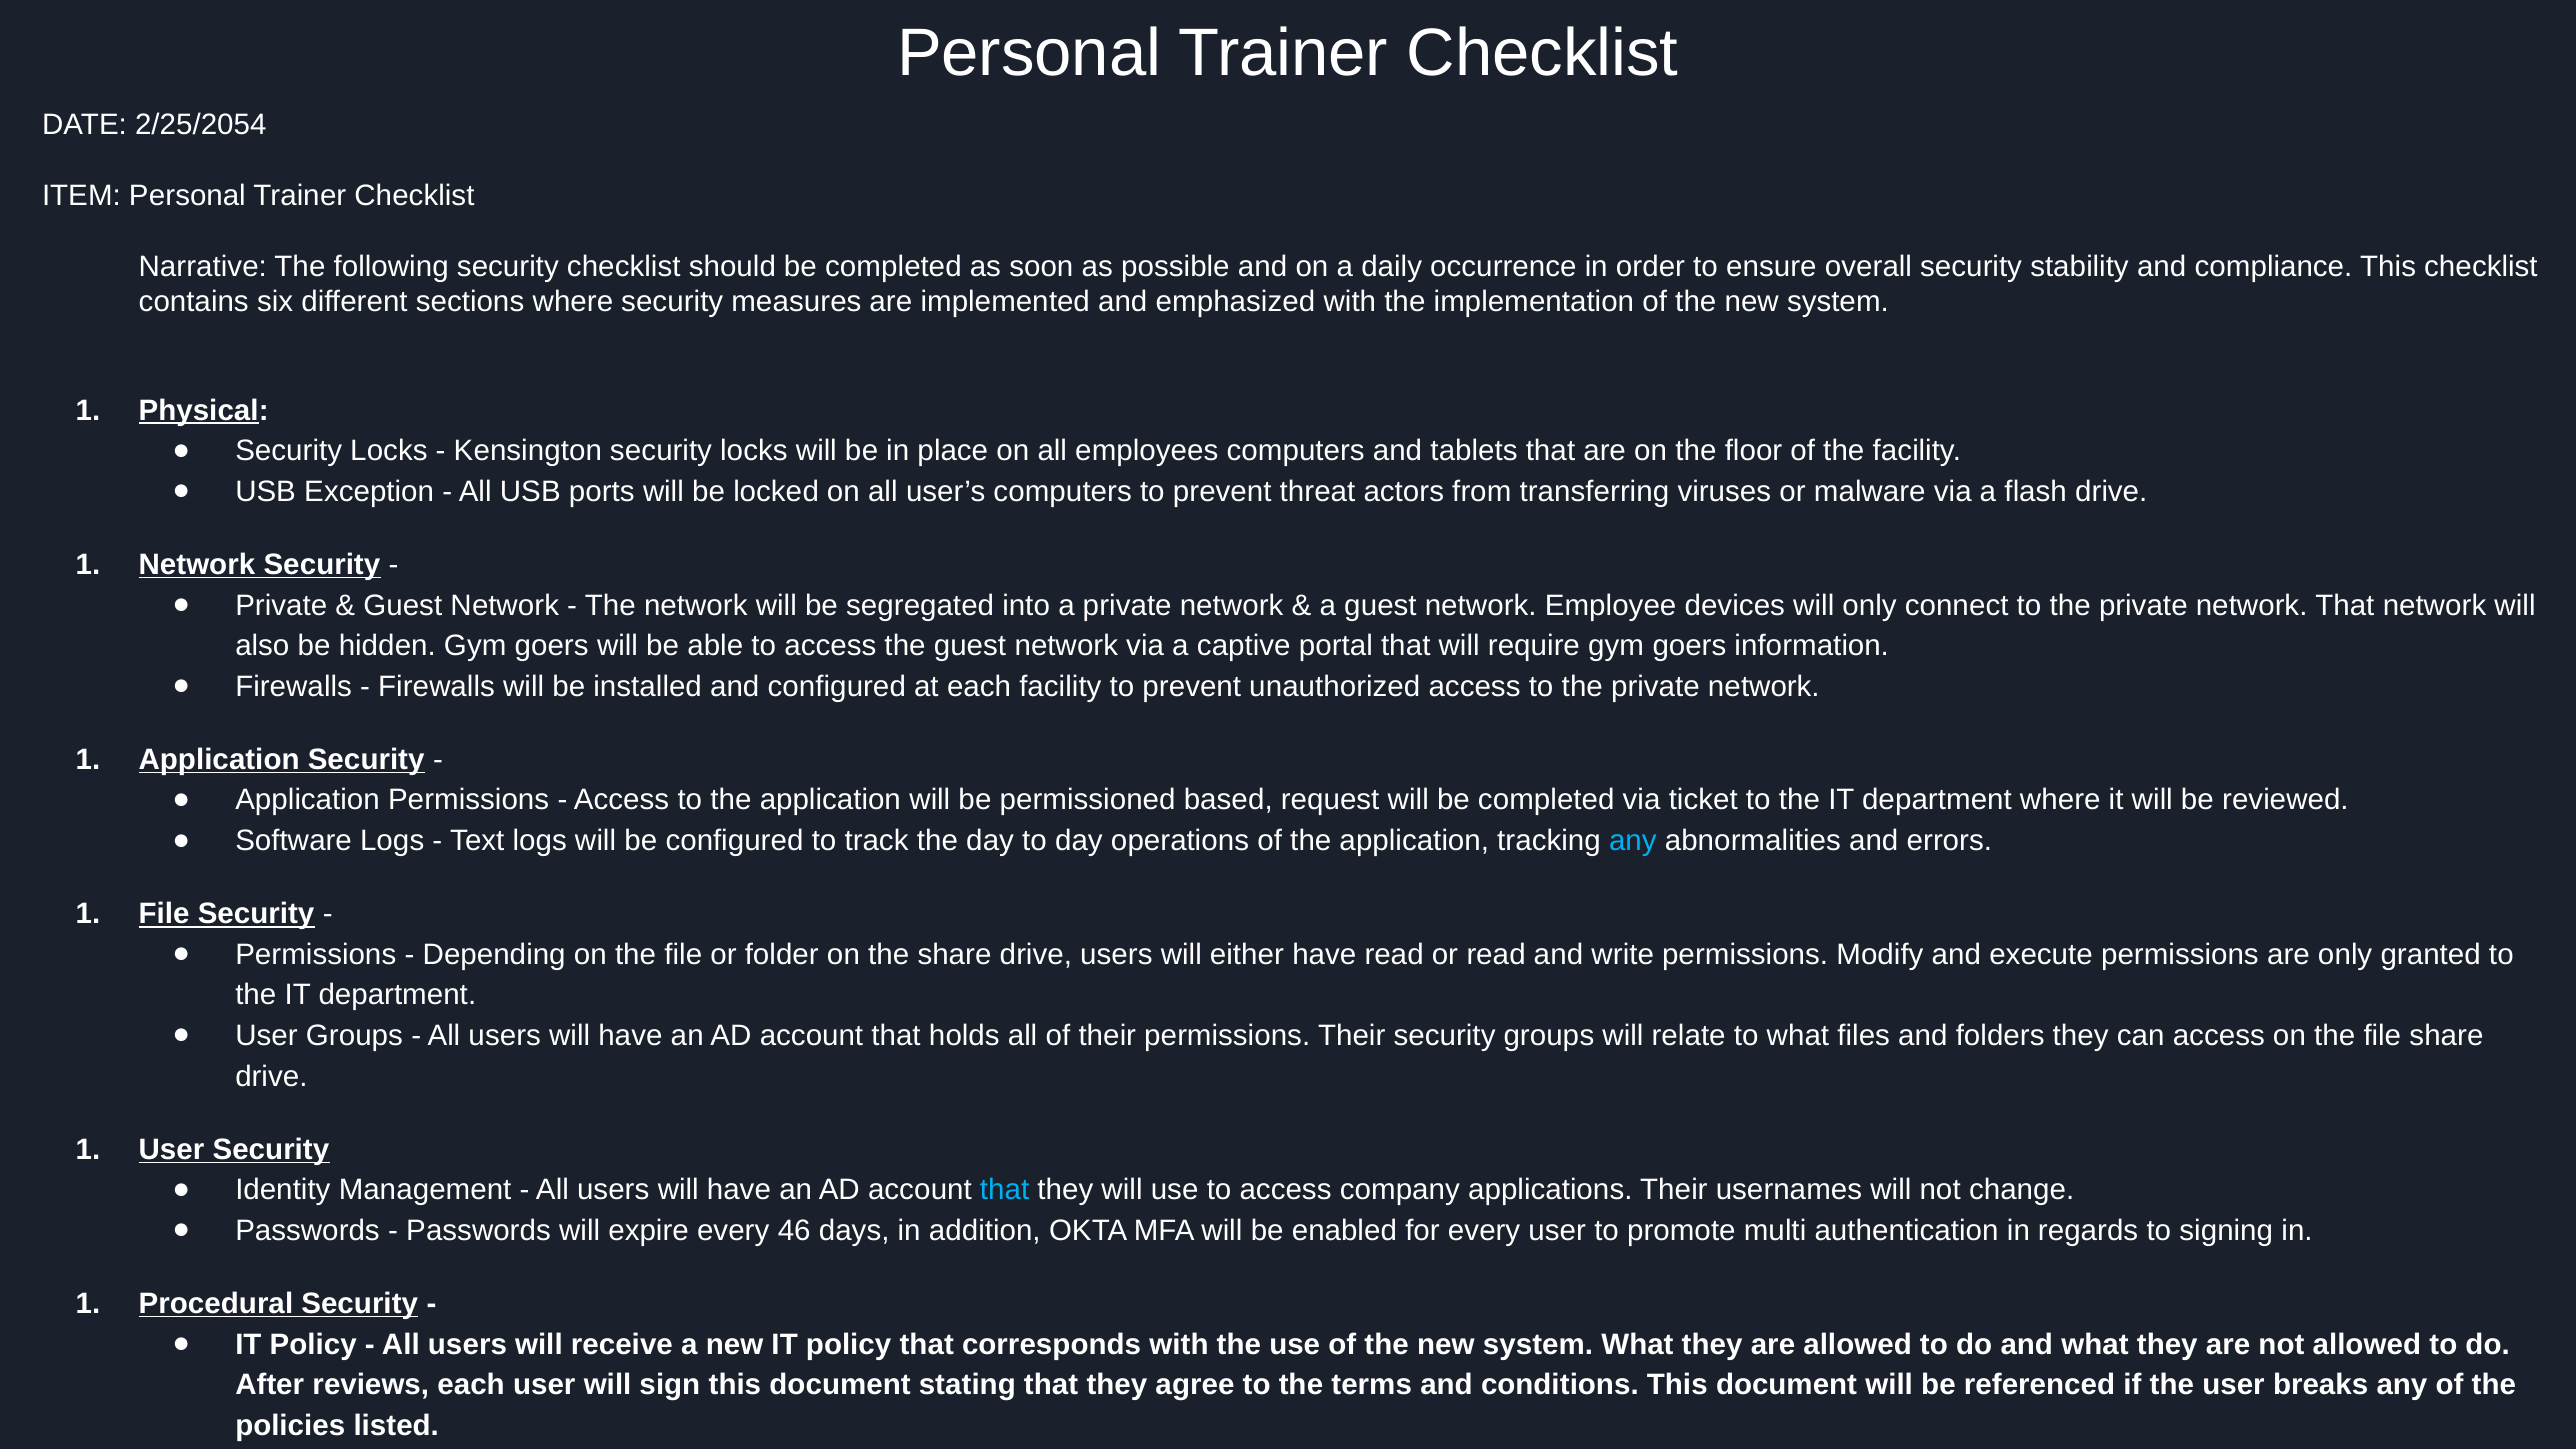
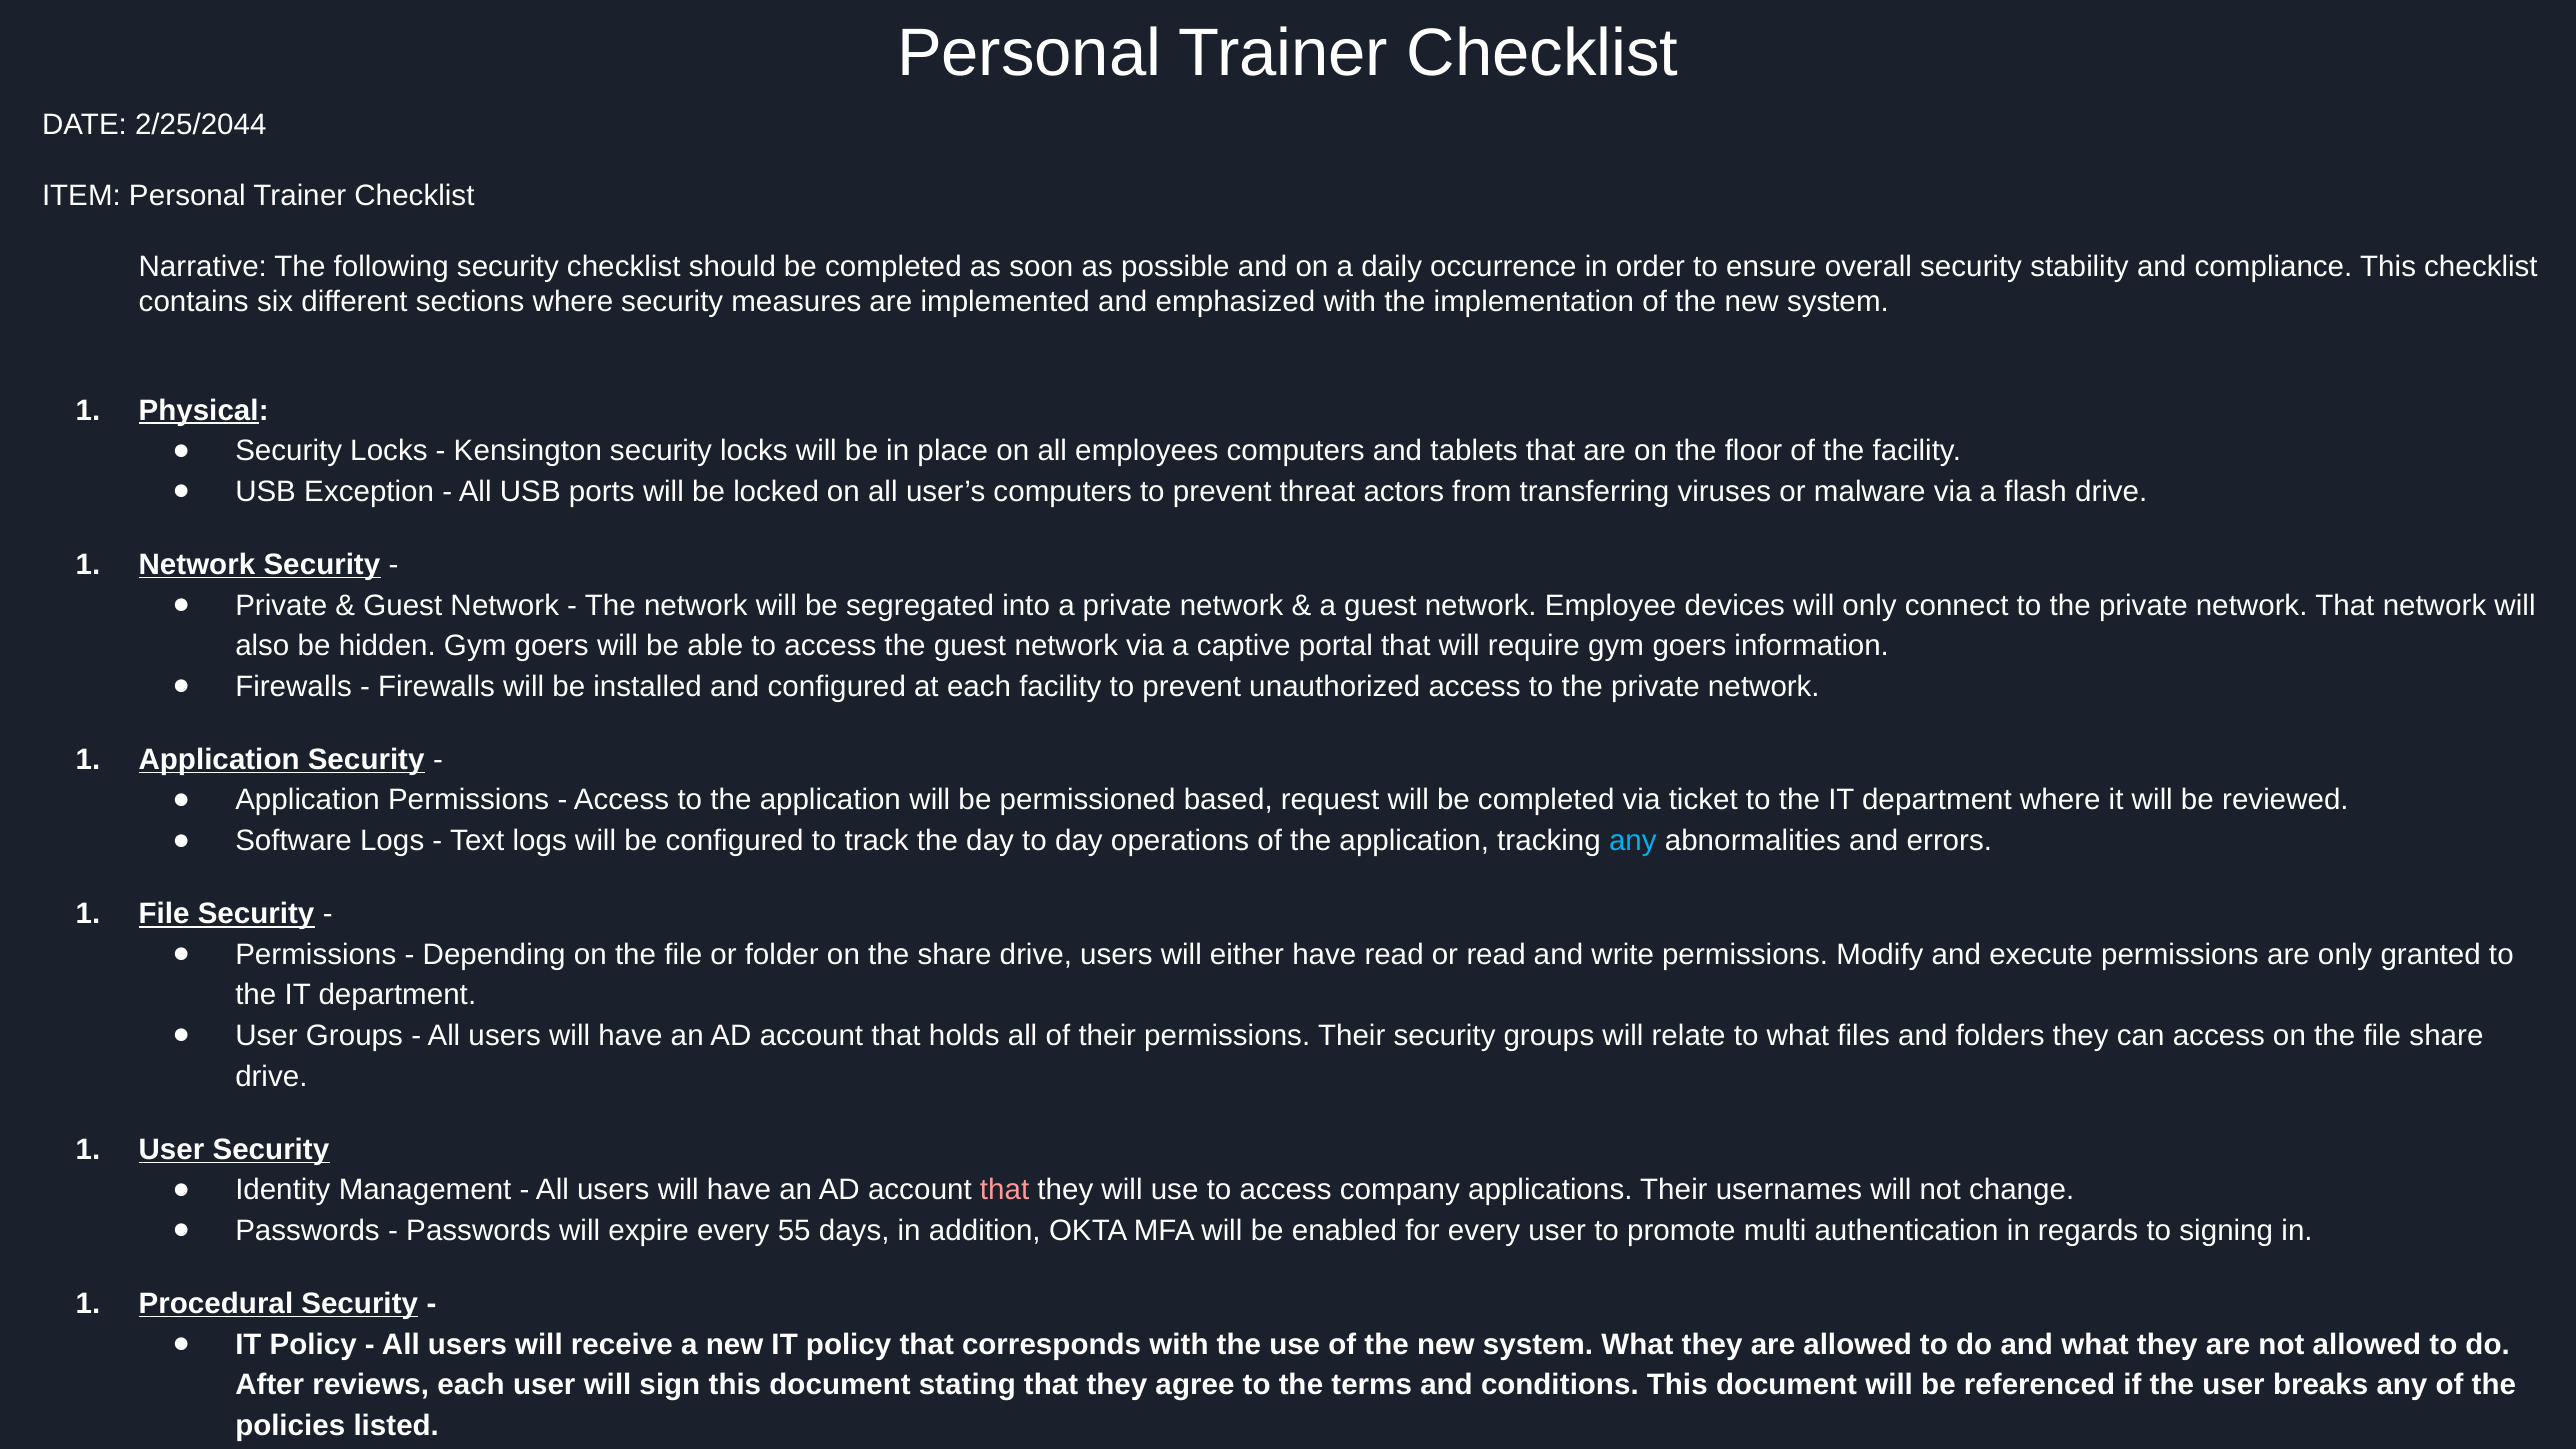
2/25/2054: 2/25/2054 -> 2/25/2044 (201, 125)
that colour: light blue -> pink (1005, 1190)
46: 46 -> 55 (794, 1231)
